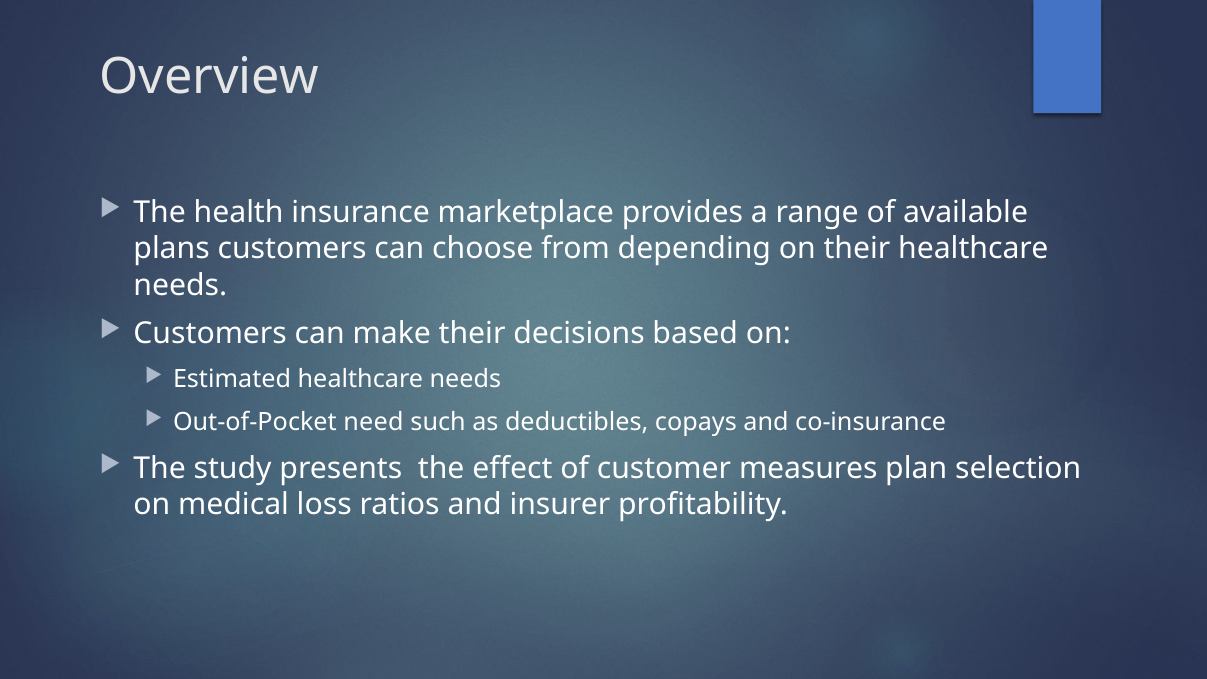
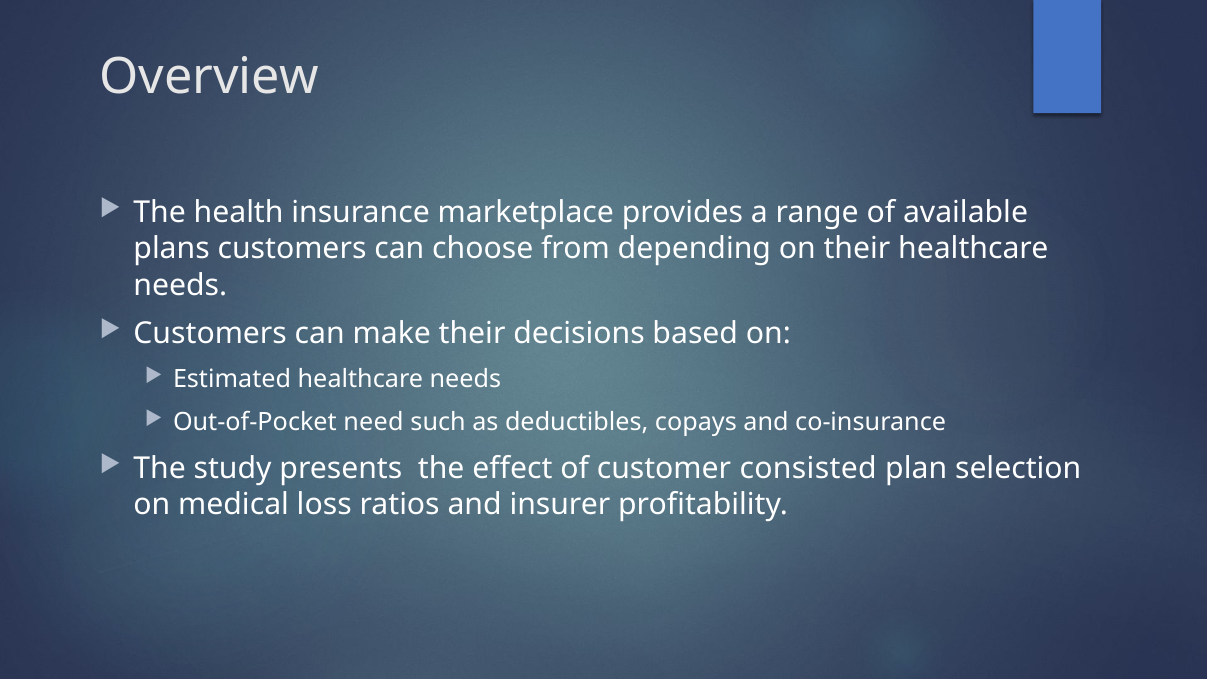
measures: measures -> consisted (808, 468)
